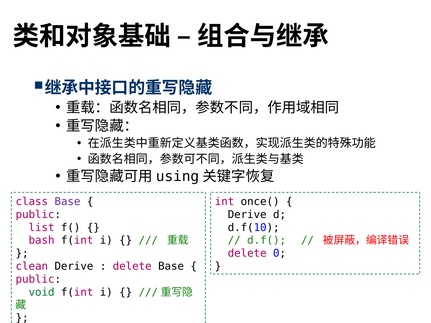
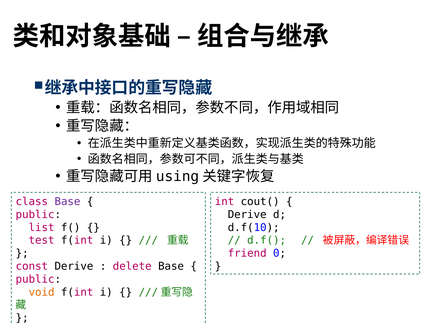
once(: once( -> cout( (260, 202)
bash: bash -> test (42, 241)
delete: delete -> friend (247, 254)
clean: clean -> const (32, 266)
void colour: green -> orange (42, 292)
